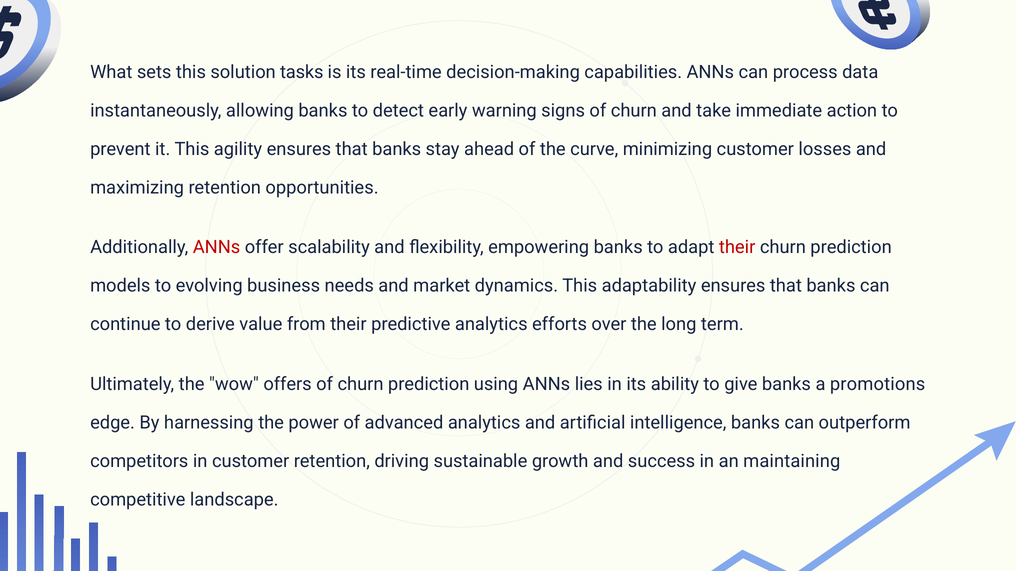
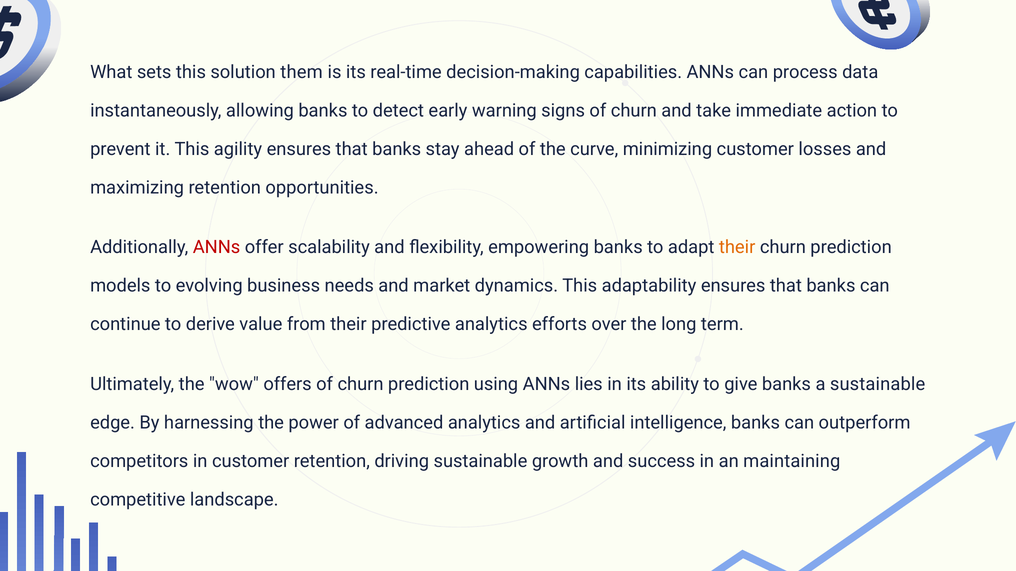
tasks: tasks -> them (302, 72)
their colour: red -> orange (737, 248)
a promotions: promotions -> sustainable (878, 384)
